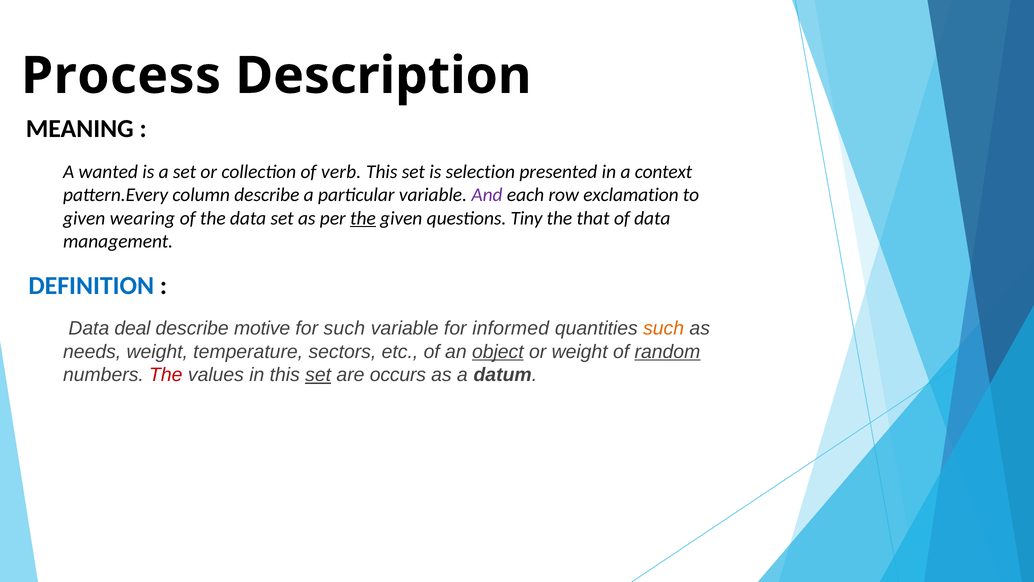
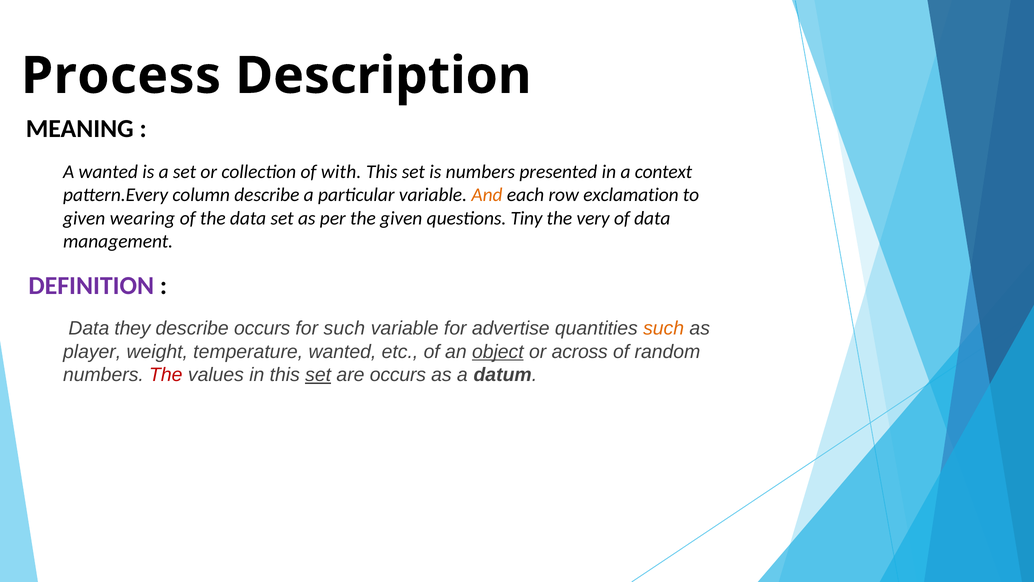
verb: verb -> with (341, 172)
is selection: selection -> numbers (480, 172)
And colour: purple -> orange (487, 195)
the underline: present -> none (363, 218)
that: that -> very (593, 218)
DEFINITION colour: blue -> purple (91, 285)
deal: deal -> they (133, 328)
describe motive: motive -> occurs (262, 328)
informed: informed -> advertise (511, 328)
needs: needs -> player (92, 351)
temperature sectors: sectors -> wanted (342, 351)
or weight: weight -> across (580, 351)
random underline: present -> none (667, 351)
